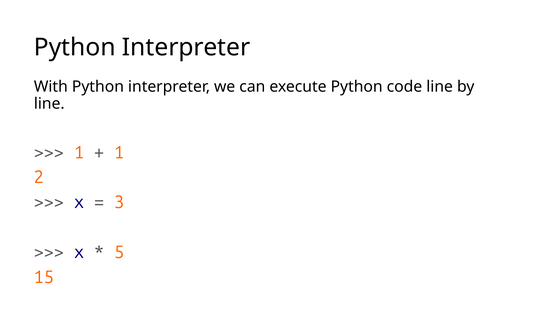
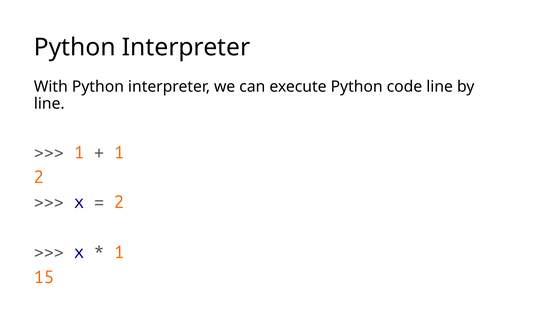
3: 3 -> 2 (119, 202)
5: 5 -> 1 (119, 252)
